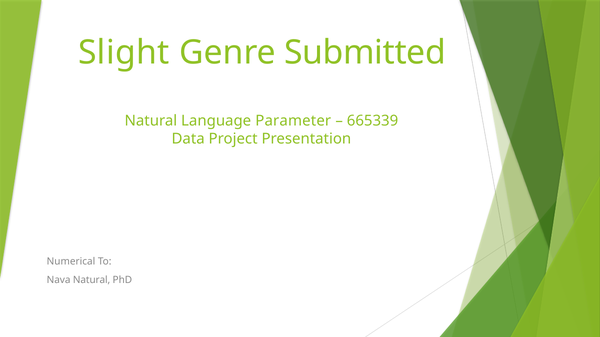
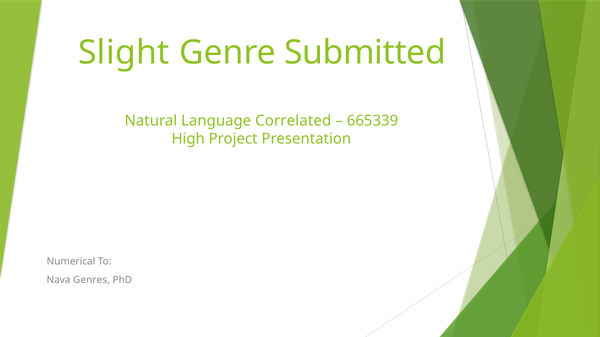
Parameter: Parameter -> Correlated (293, 121)
Data: Data -> High (188, 139)
Nava Natural: Natural -> Genres (92, 280)
